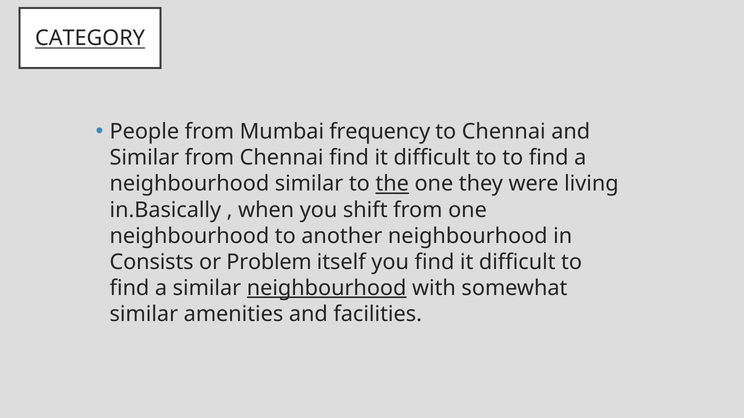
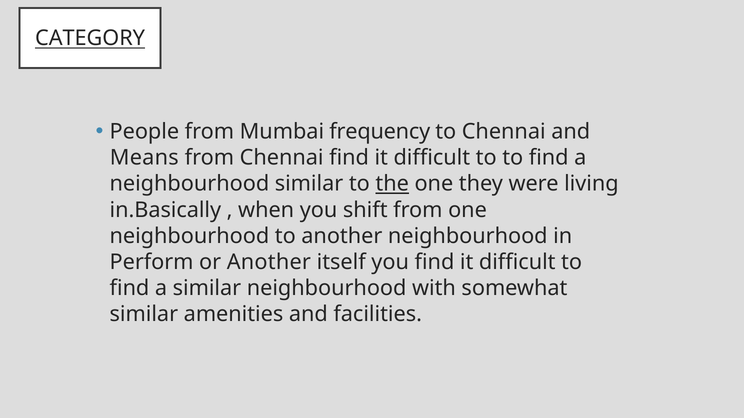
Similar: Similar -> Means (144, 158)
Consists: Consists -> Perform (152, 262)
or Problem: Problem -> Another (269, 262)
neighbourhood underline: present -> none (327, 288)
